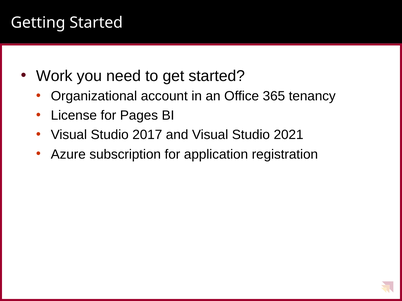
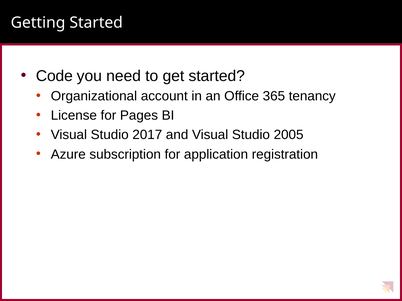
Work: Work -> Code (54, 76)
2021: 2021 -> 2005 (289, 135)
